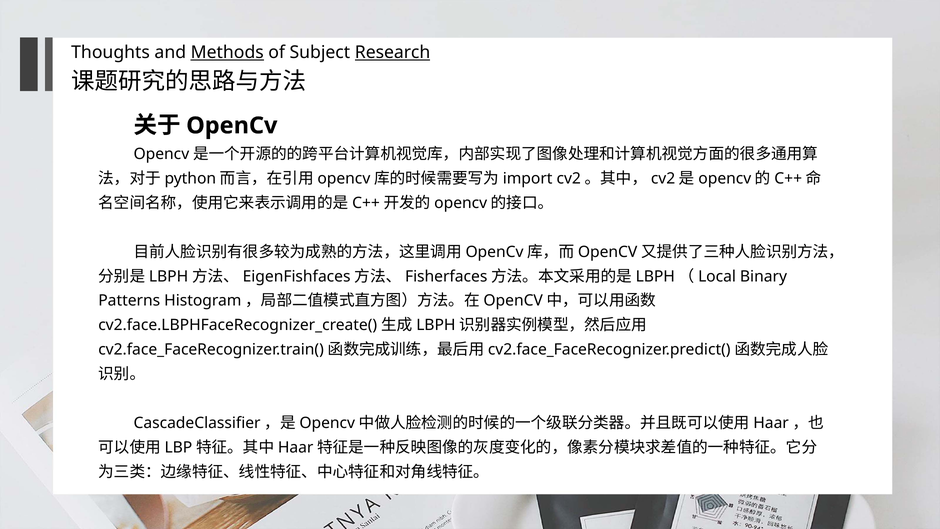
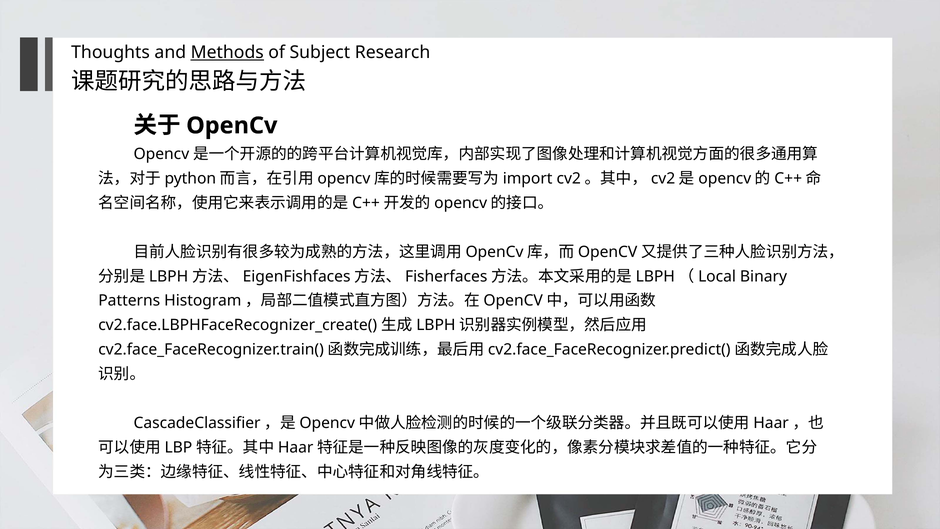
Research underline: present -> none (393, 53)
